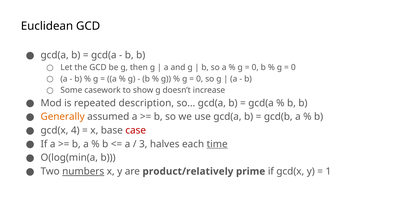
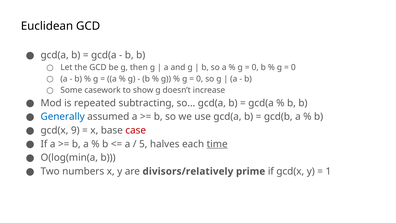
description: description -> subtracting (146, 103)
Generally colour: orange -> blue (63, 117)
4: 4 -> 9 (75, 130)
3: 3 -> 5 (143, 144)
numbers underline: present -> none (83, 171)
product/relatively: product/relatively -> divisors/relatively (188, 171)
